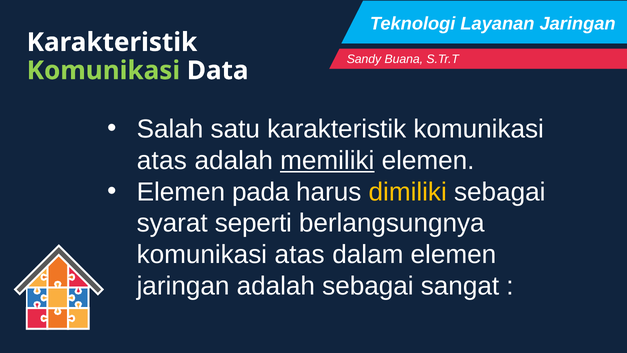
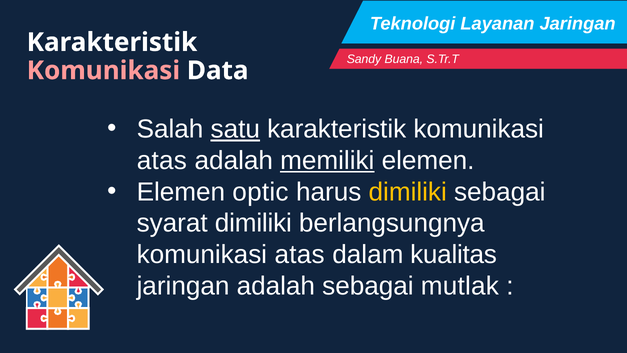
Komunikasi colour: light green -> pink (103, 70)
satu underline: none -> present (235, 129)
pada: pada -> optic (260, 192)
syarat seperti: seperti -> dimiliki (253, 223)
dalam elemen: elemen -> kualitas (454, 254)
sangat: sangat -> mutlak (460, 286)
